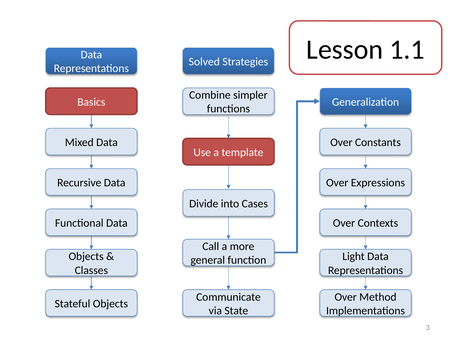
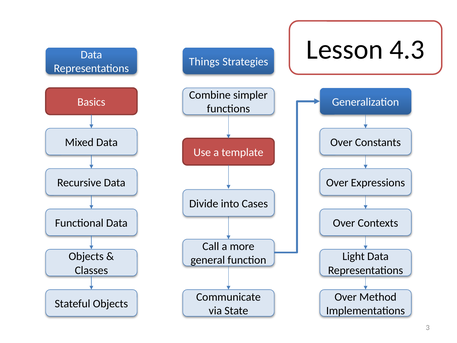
1.1: 1.1 -> 4.3 (407, 49)
Solved: Solved -> Things (204, 62)
